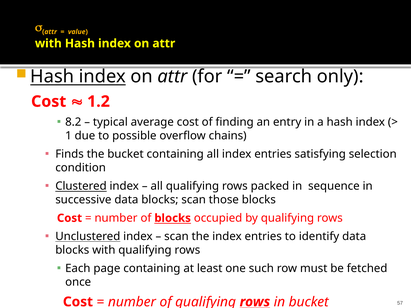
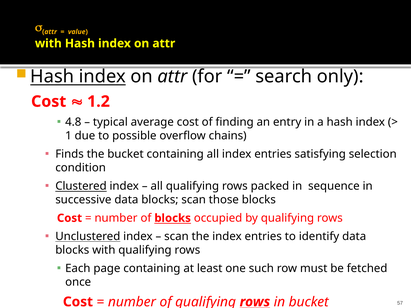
8.2: 8.2 -> 4.8 (73, 122)
